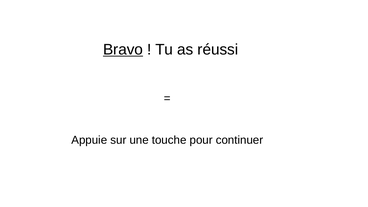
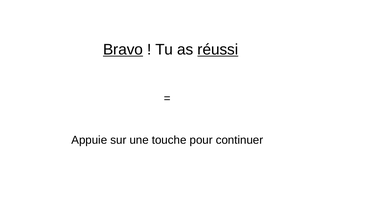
réussi underline: none -> present (218, 50)
